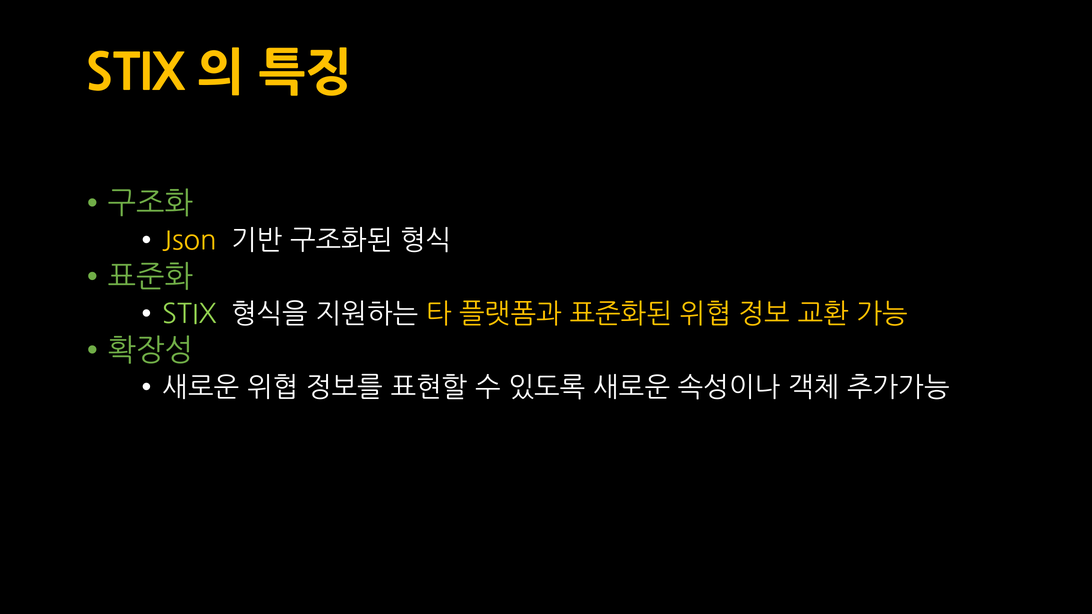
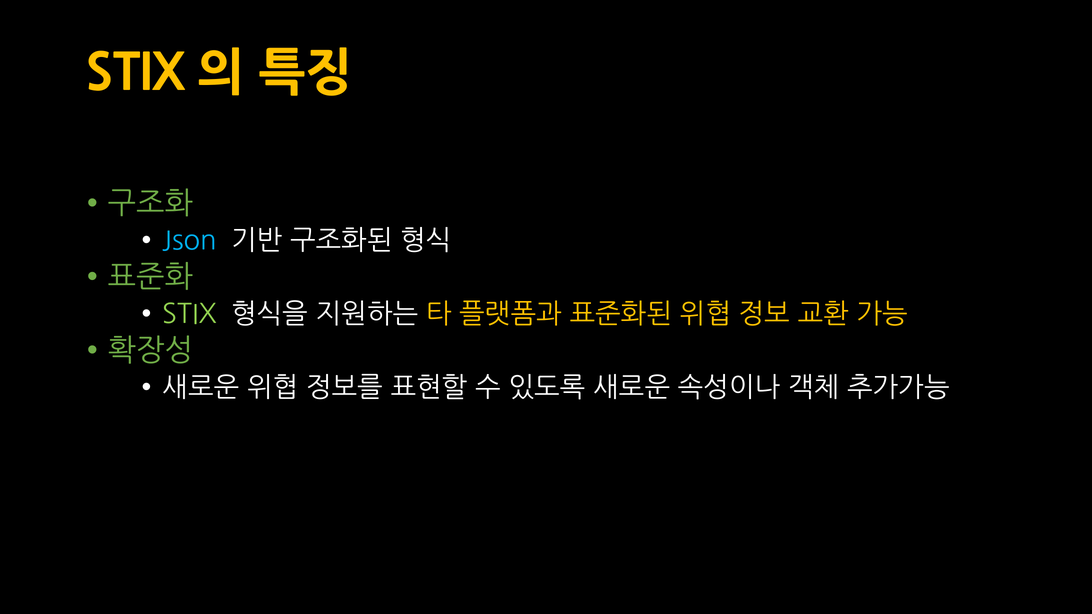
Json colour: yellow -> light blue (190, 241)
